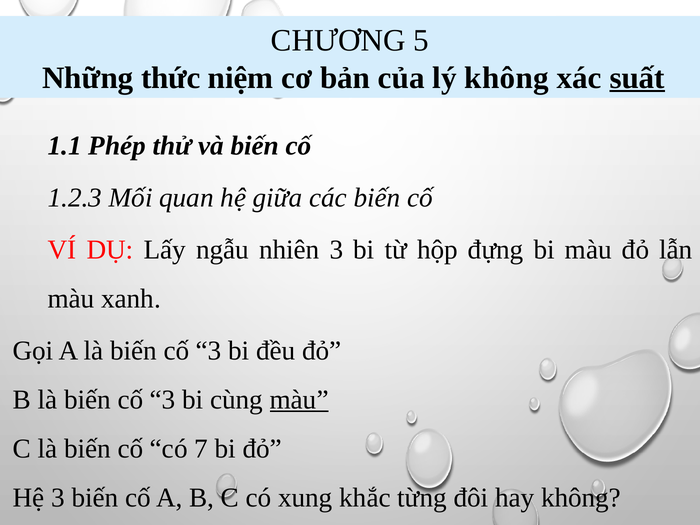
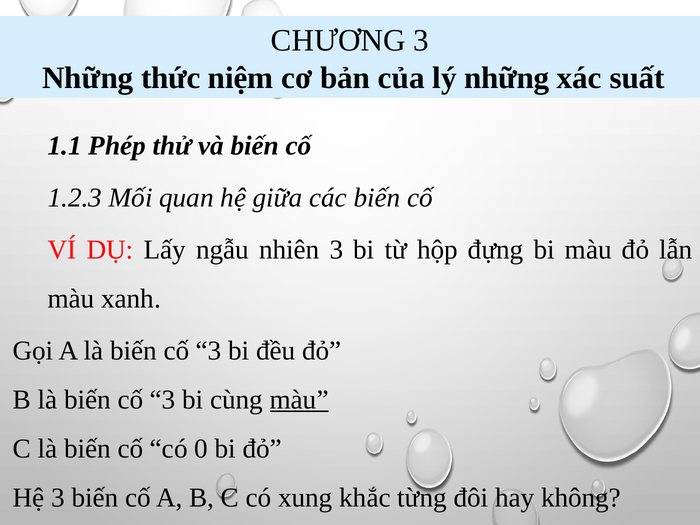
CHƯƠNG 5: 5 -> 3 (421, 40)
lý không: không -> những (507, 78)
suất underline: present -> none (637, 78)
7: 7 -> 0 (201, 449)
